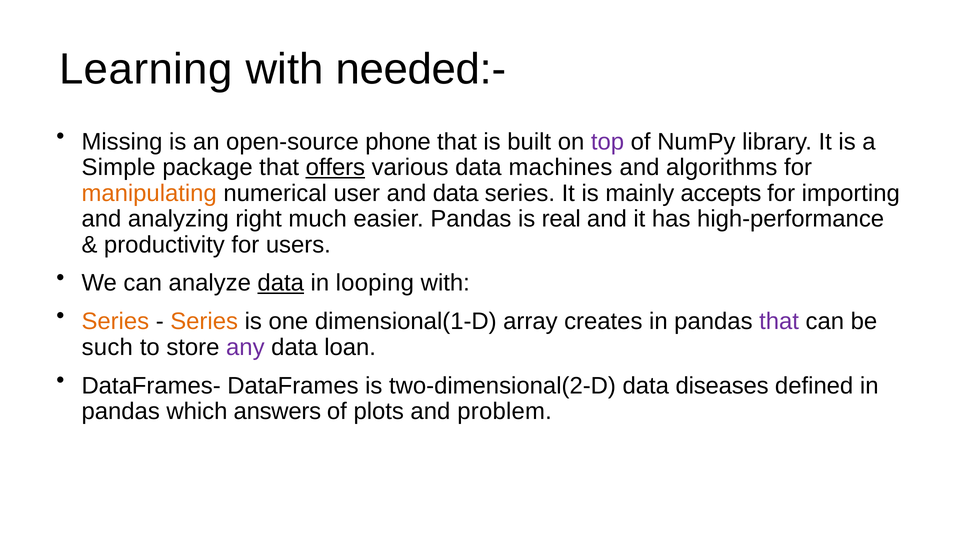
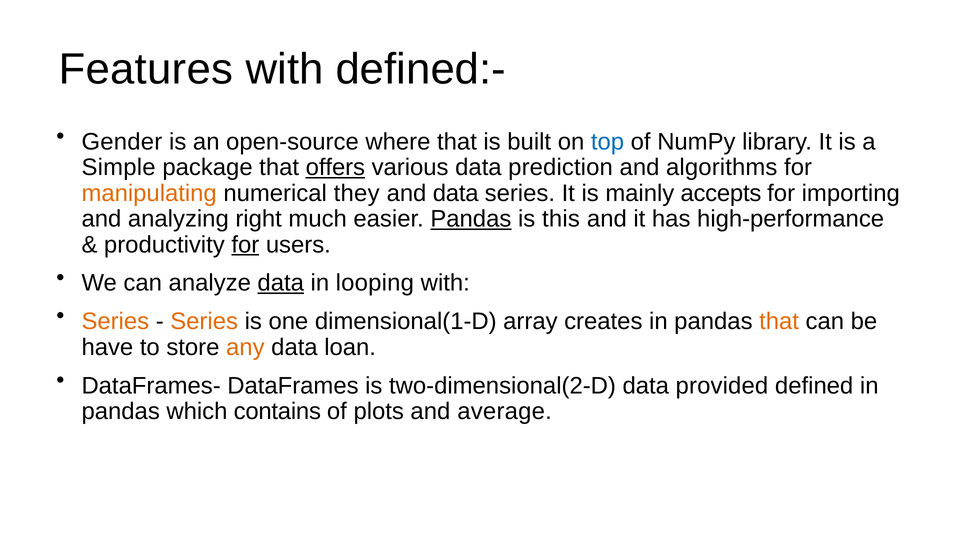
Learning: Learning -> Features (146, 69)
needed:-: needed:- -> defined:- (421, 69)
Missing: Missing -> Gender (122, 142)
phone: phone -> where (398, 142)
top colour: purple -> blue (608, 142)
machines: machines -> prediction (561, 167)
user: user -> they (357, 193)
Pandas underline: none -> present (471, 219)
real: real -> this (561, 219)
for underline: none -> present (245, 245)
that colour: purple -> orange (779, 322)
such: such -> have (107, 347)
any colour: purple -> orange (245, 347)
diseases: diseases -> provided (722, 386)
answers: answers -> contains (277, 412)
problem: problem -> average (505, 412)
